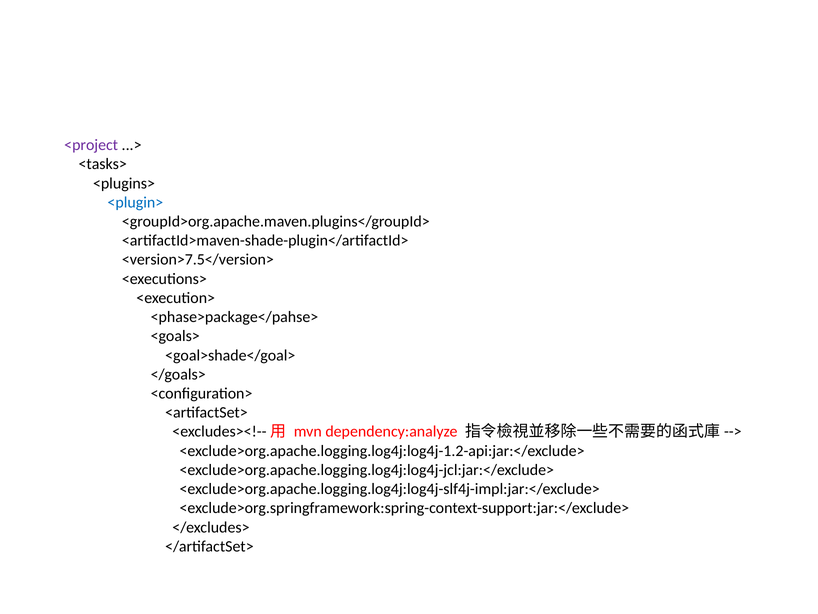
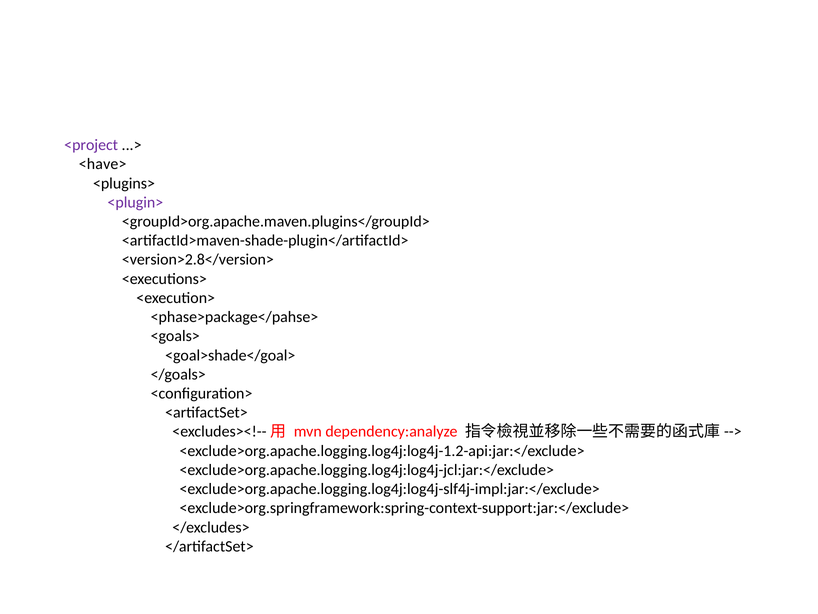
<tasks>: <tasks> -> <have> (103, 164)
<plugin> colour: blue -> purple (135, 202)
<version>7.5</version>: <version>7.5</version> -> <version>2.8</version> (198, 260)
